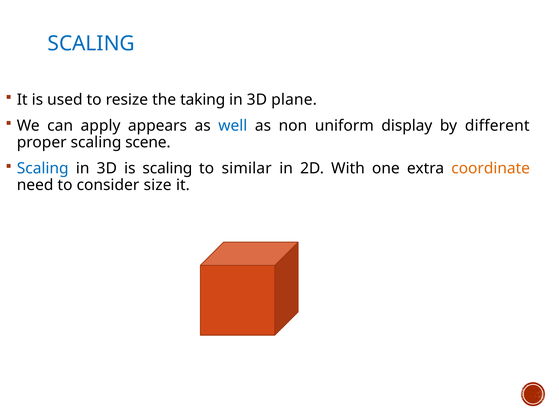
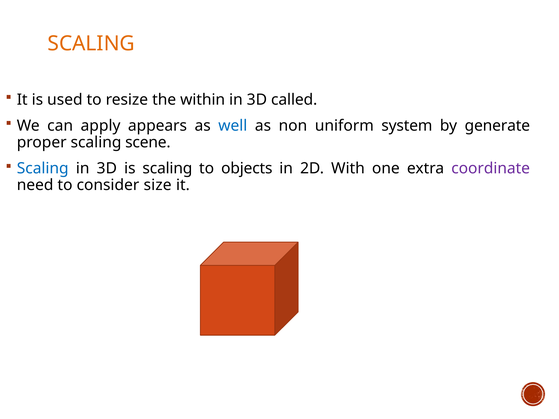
SCALING colour: blue -> orange (91, 44)
taking: taking -> within (203, 100)
plane: plane -> called (294, 100)
display: display -> system (407, 126)
different: different -> generate (497, 126)
similar: similar -> objects (247, 169)
coordinate colour: orange -> purple (491, 169)
